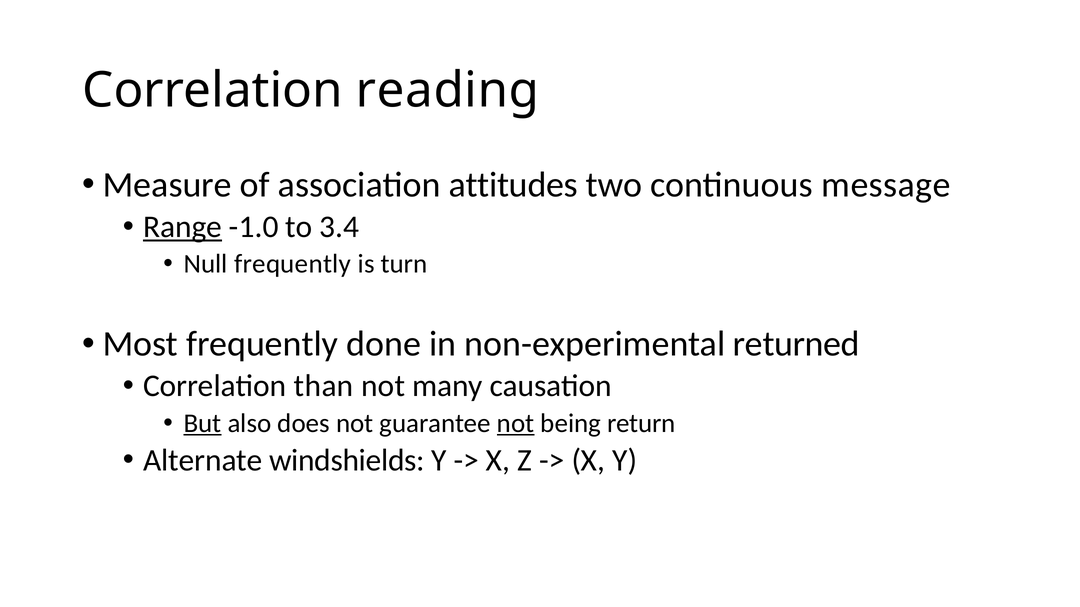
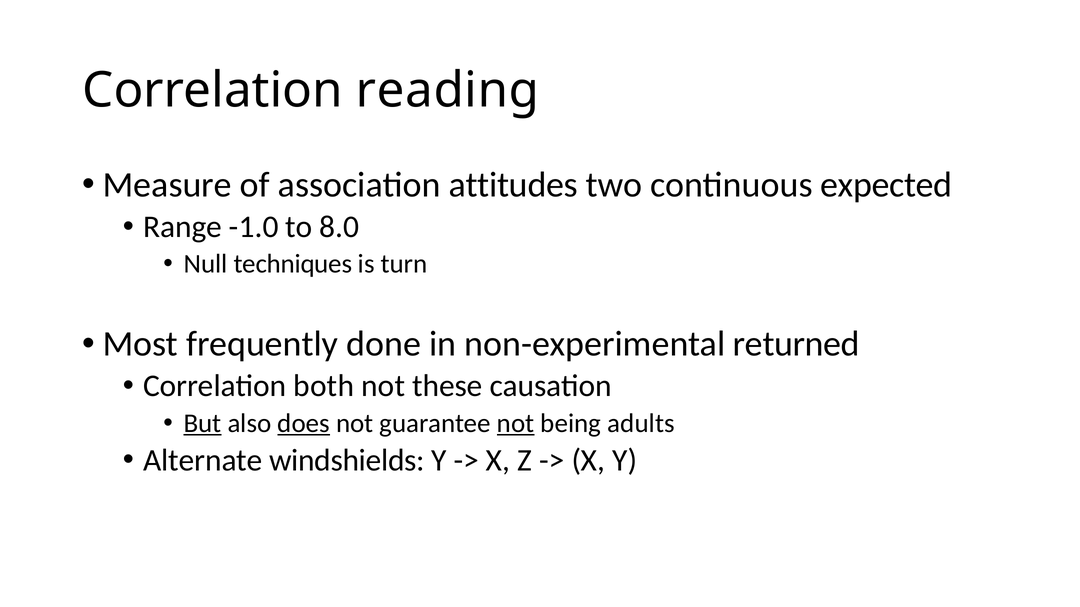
message: message -> expected (886, 185)
Range underline: present -> none (183, 227)
3.4: 3.4 -> 8.0 (339, 227)
Null frequently: frequently -> techniques (293, 264)
than: than -> both (324, 386)
many: many -> these (447, 386)
does underline: none -> present (304, 424)
return: return -> adults (641, 424)
